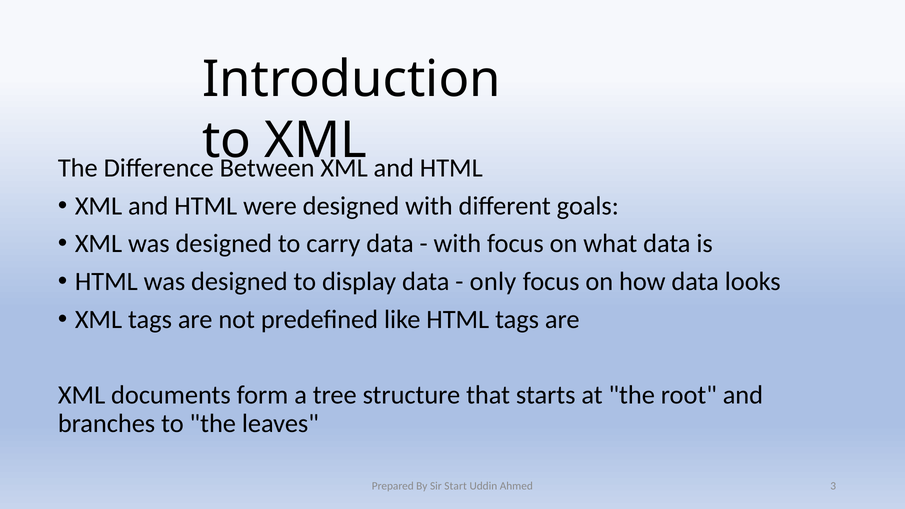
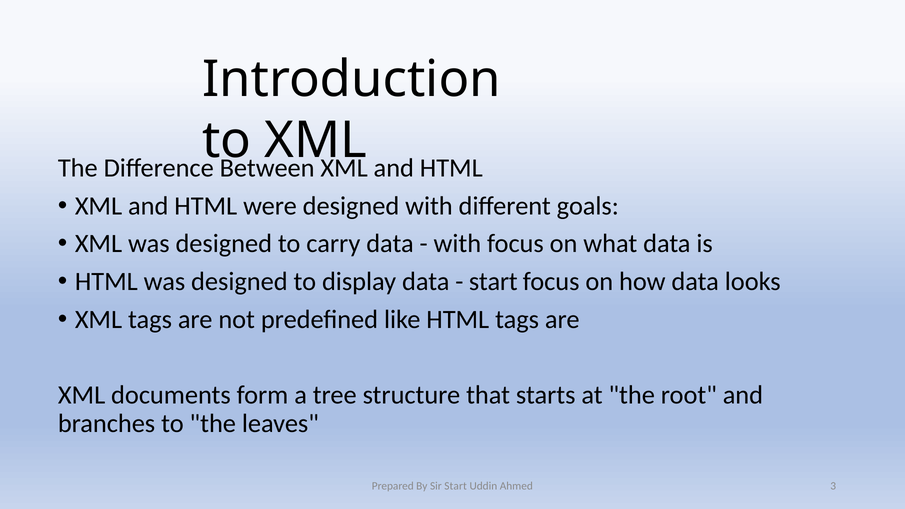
only: only -> start (493, 282)
